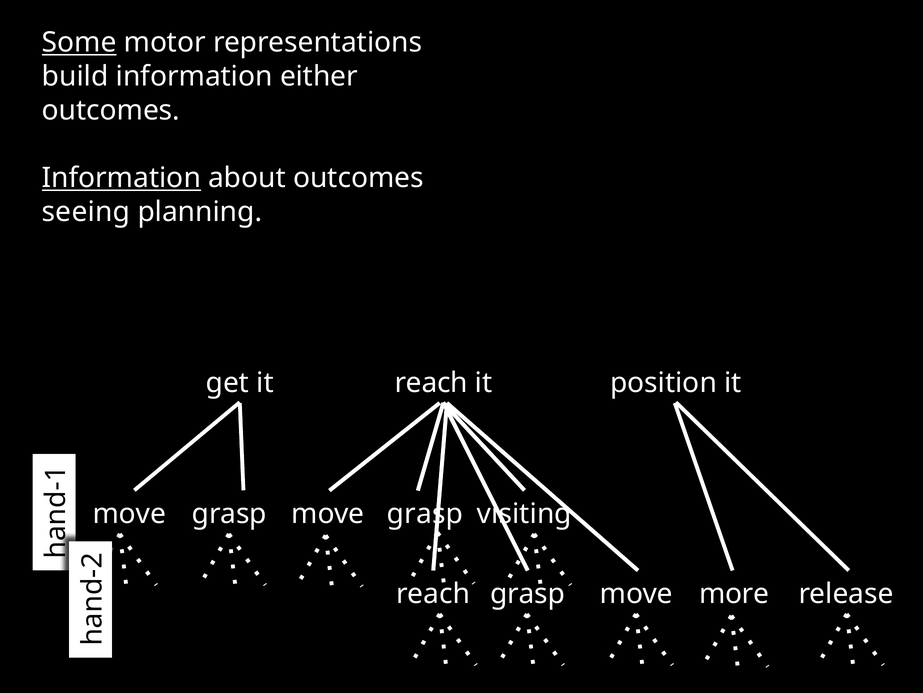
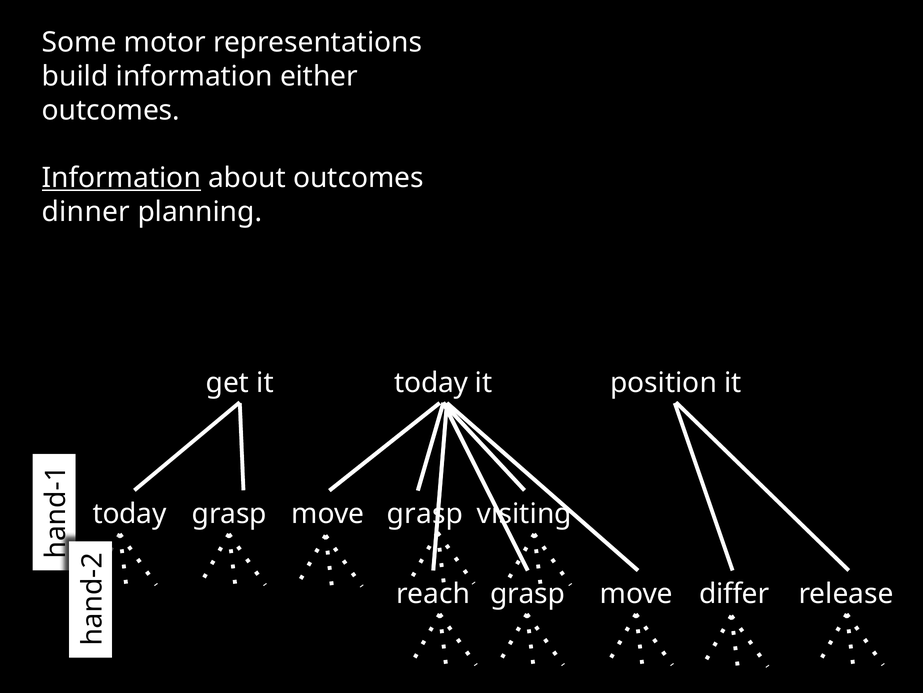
Some underline: present -> none (79, 42)
seeing: seeing -> dinner (86, 212)
it reach: reach -> today (431, 382)
move: move -> today (129, 513)
more: more -> differ (734, 593)
